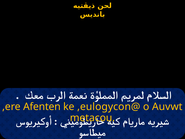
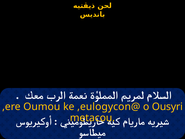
Afenten: Afenten -> Oumou (42, 107)
Auvwt: Auvwt -> Ousyri (167, 107)
